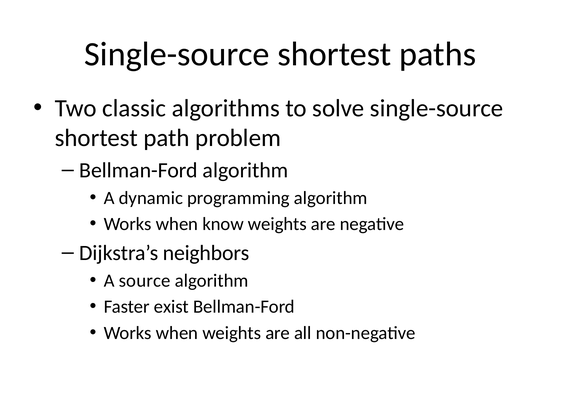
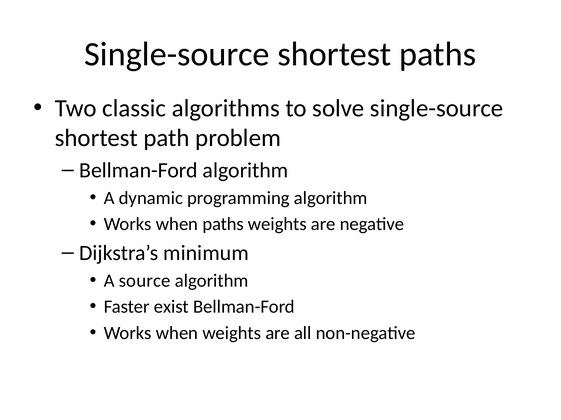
when know: know -> paths (223, 224)
neighbors: neighbors -> minimum (206, 253)
